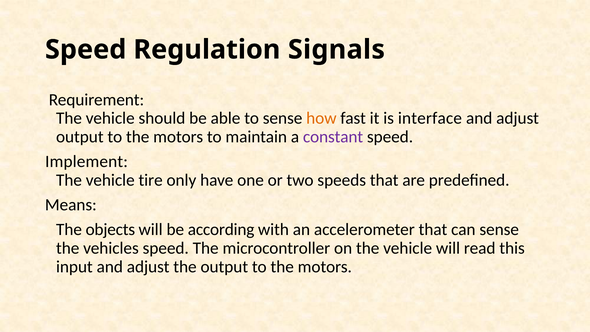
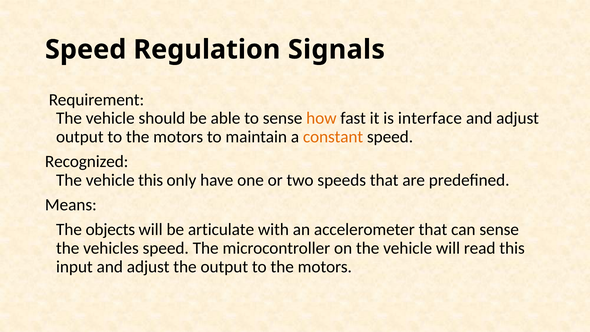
constant colour: purple -> orange (333, 137)
Implement: Implement -> Recognized (87, 162)
vehicle tire: tire -> this (151, 180)
according: according -> articulate (221, 229)
